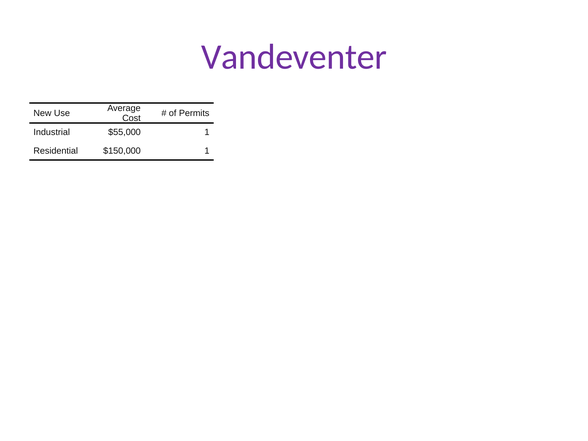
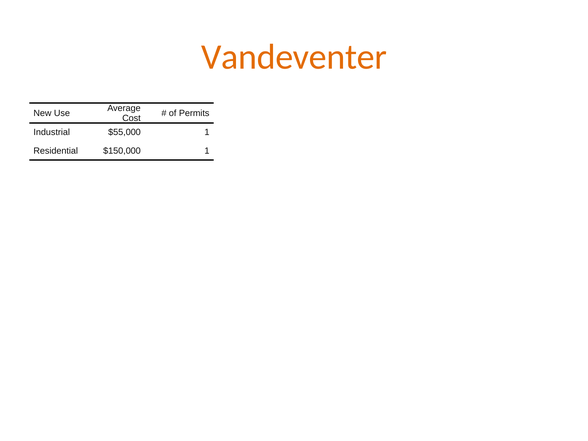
Vandeventer colour: purple -> orange (294, 57)
